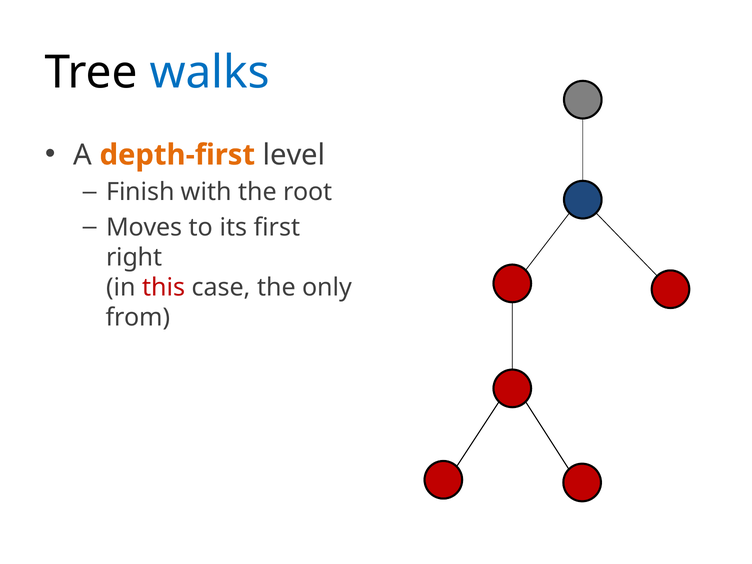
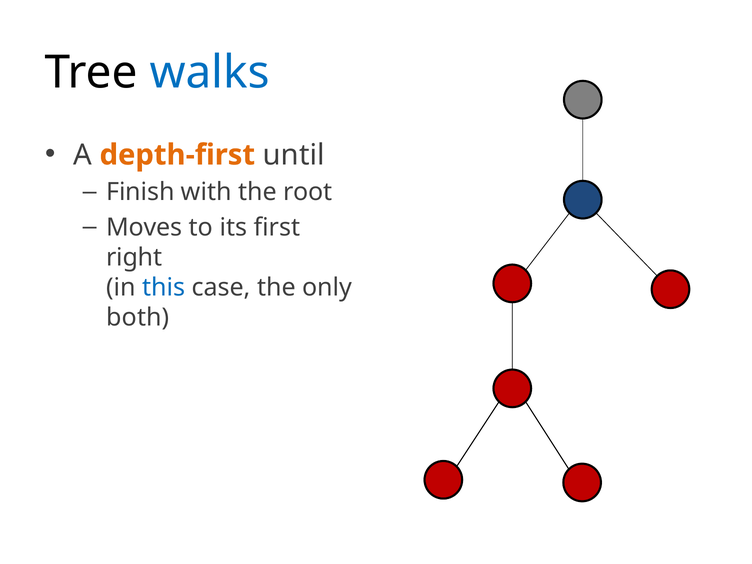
level: level -> until (294, 155)
this colour: red -> blue (164, 287)
from: from -> both (138, 318)
